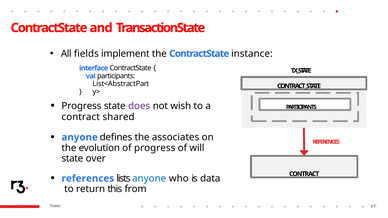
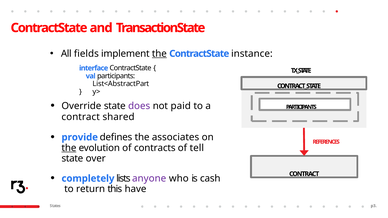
the underline: none -> present (159, 54)
Progress: Progress -> Override (81, 106)
wish: wish -> paid (181, 106)
anyone: anyone -> provide (80, 137)
the underline: none -> present (69, 148)
of progress: progress -> contracts (155, 148)
will: will -> tell (197, 148)
references: references -> completely (88, 179)
anyone colour: blue -> purple (149, 179)
data: data -> cash (210, 179)
from: from -> have (136, 189)
